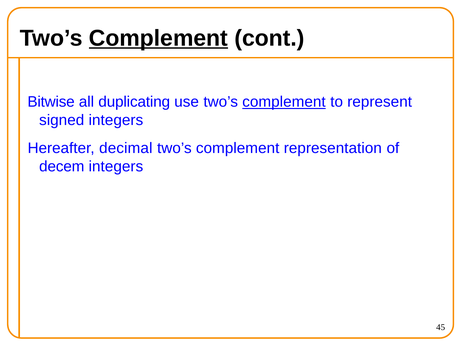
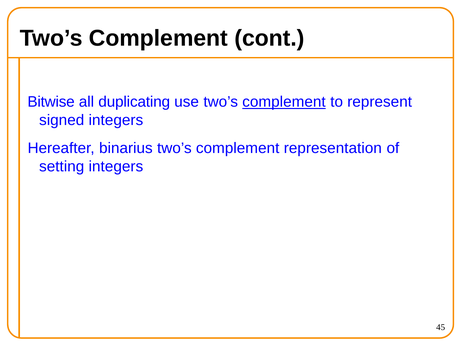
Complement underline: present -> none (158, 38)
decimal: decimal -> binarius (126, 148)
decem: decem -> setting (62, 166)
